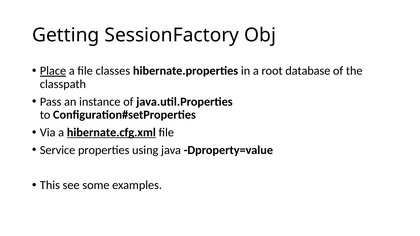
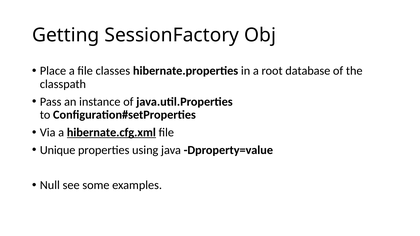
Place underline: present -> none (53, 71)
Service: Service -> Unique (58, 150)
This: This -> Null (50, 185)
